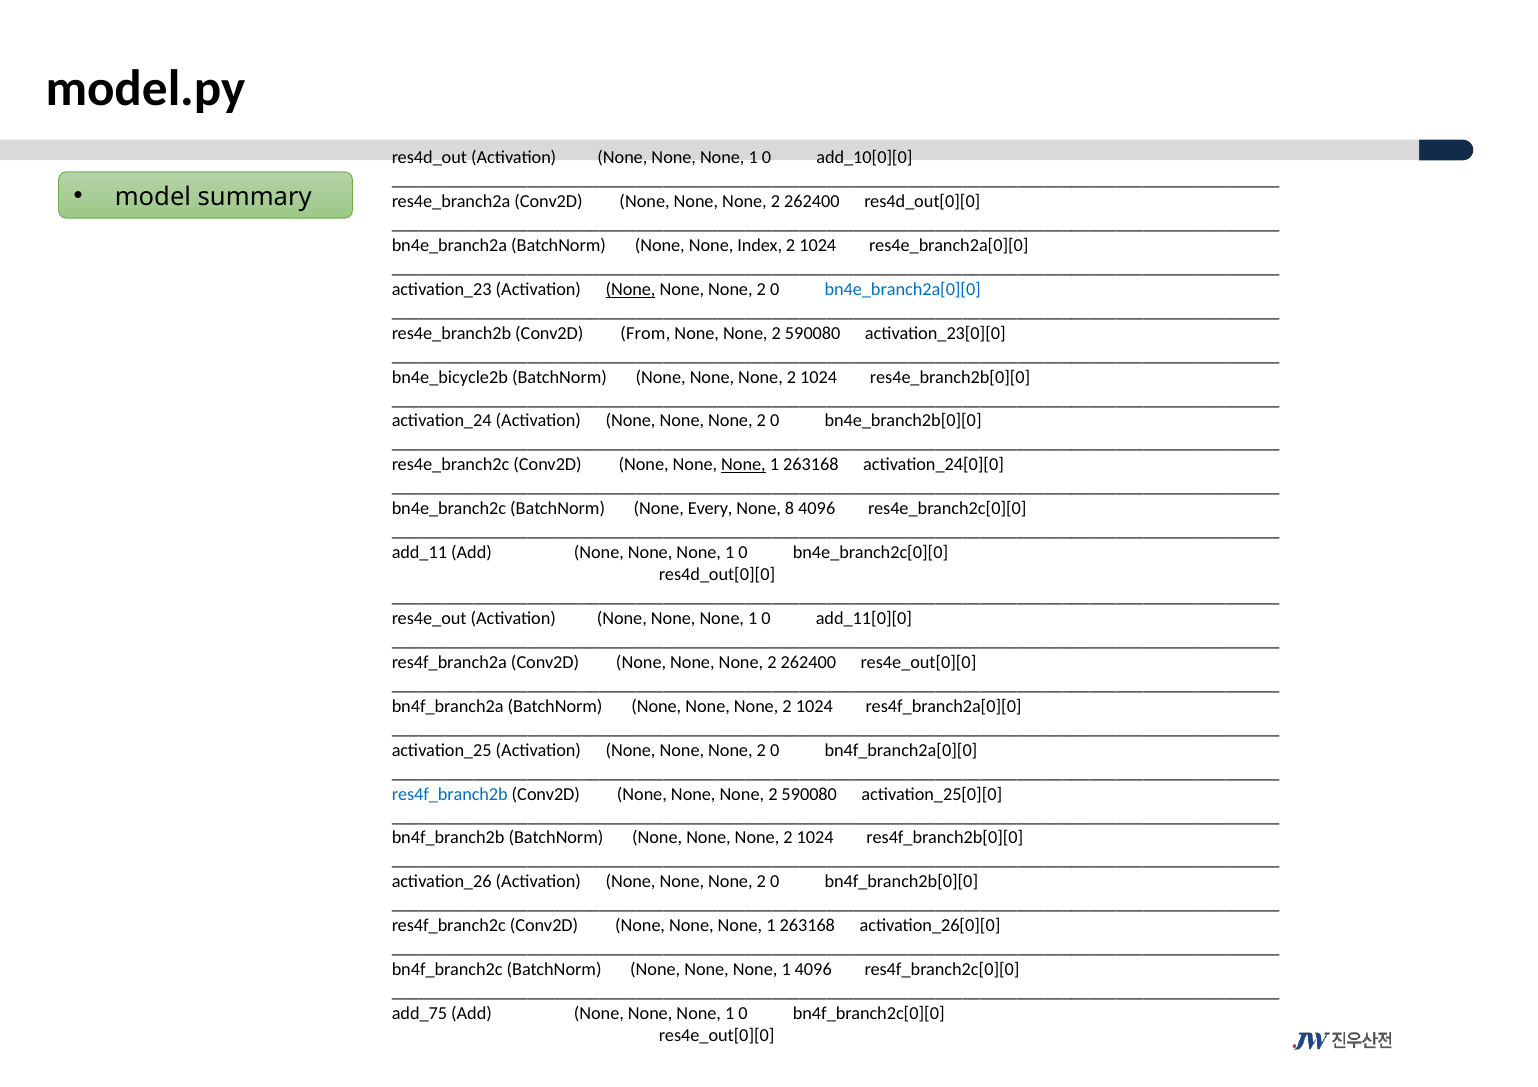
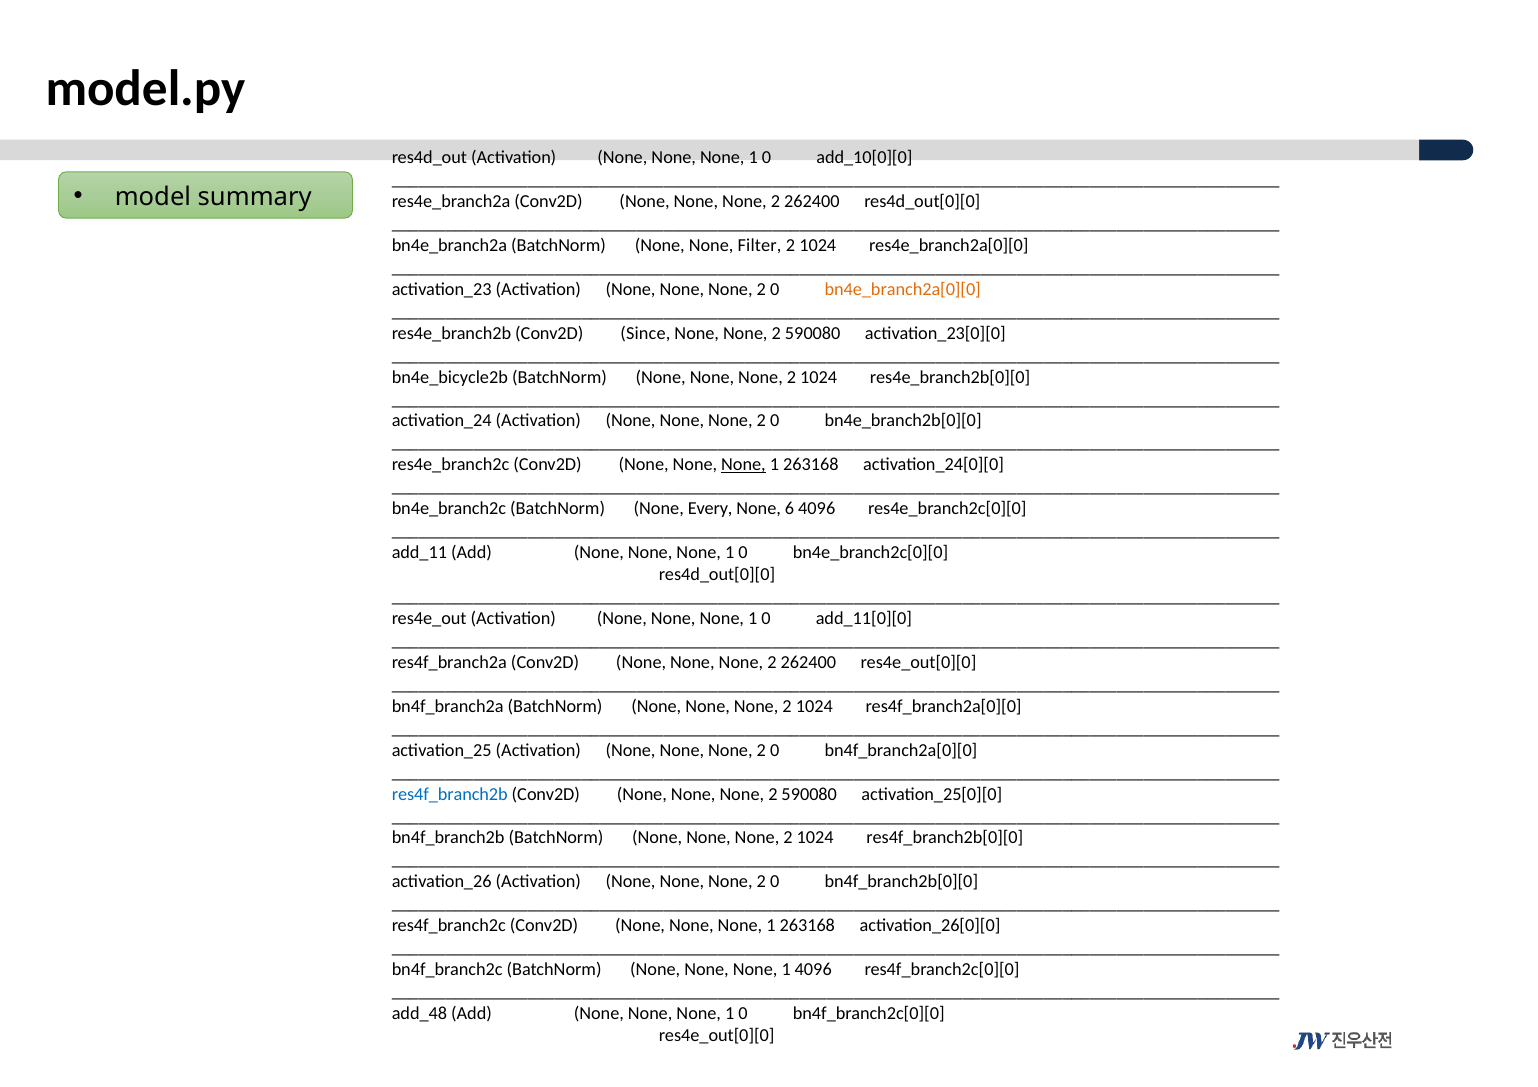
Index: Index -> Filter (760, 245)
None underline: present -> none (631, 289)
bn4e_branch2a[0][0 colour: blue -> orange (903, 289)
From: From -> Since (645, 333)
8: 8 -> 6 (789, 509)
add_75: add_75 -> add_48 (419, 1014)
